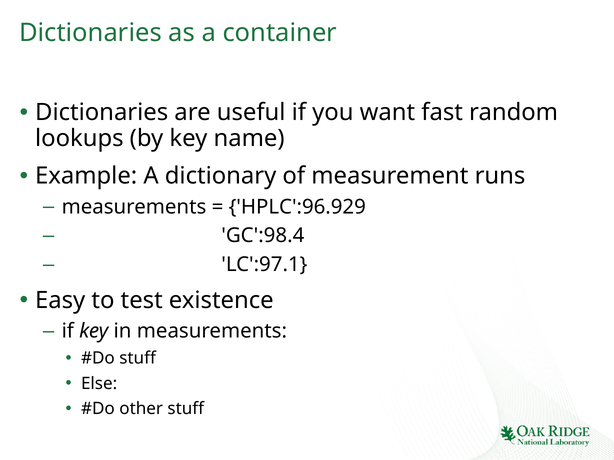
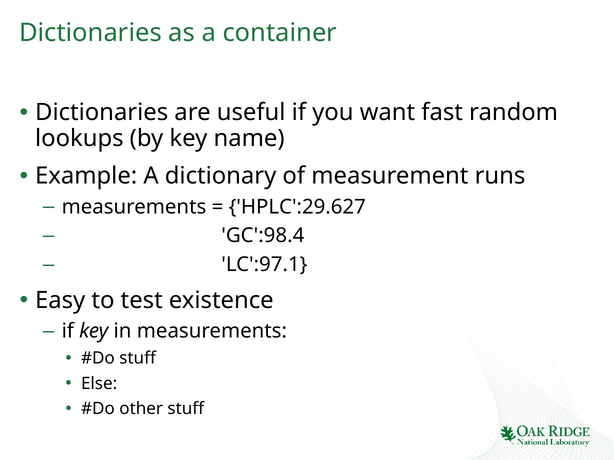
HPLC':96.929: HPLC':96.929 -> HPLC':29.627 (297, 207)
